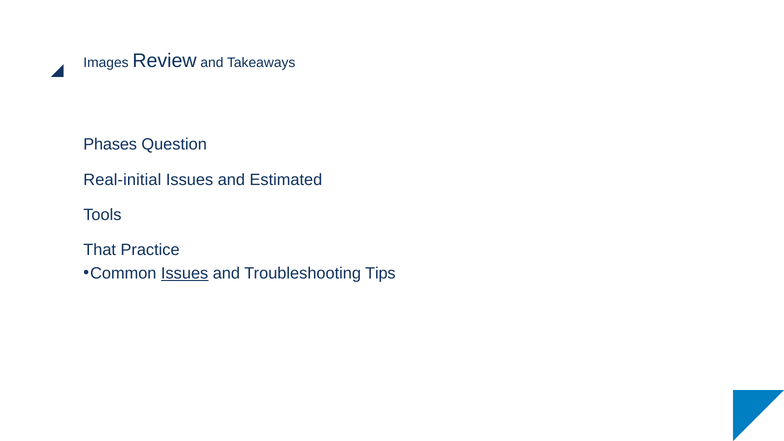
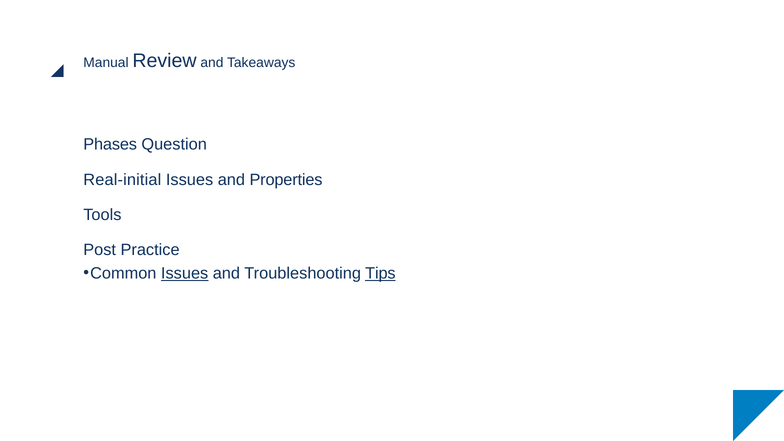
Images: Images -> Manual (106, 63)
Estimated: Estimated -> Properties (286, 180)
That: That -> Post (100, 250)
Tips underline: none -> present (380, 273)
